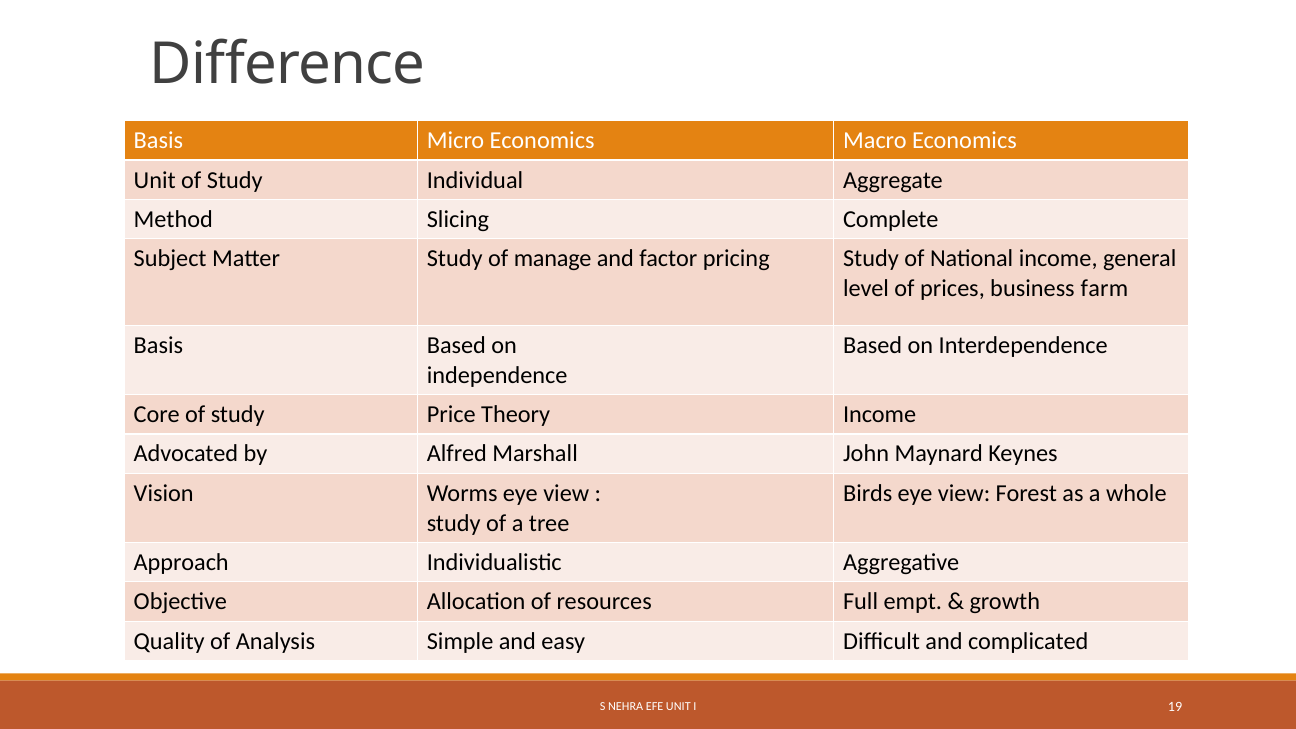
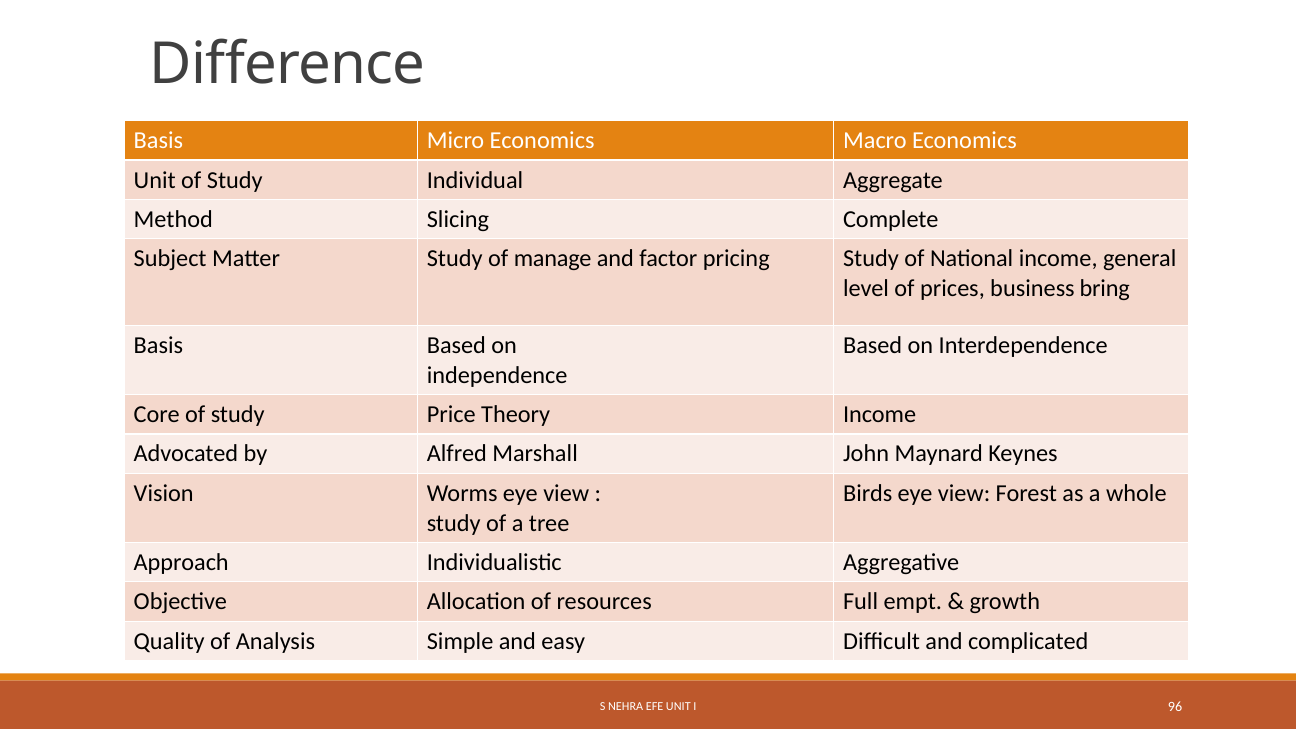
farm: farm -> bring (1105, 289)
19: 19 -> 96 (1175, 707)
